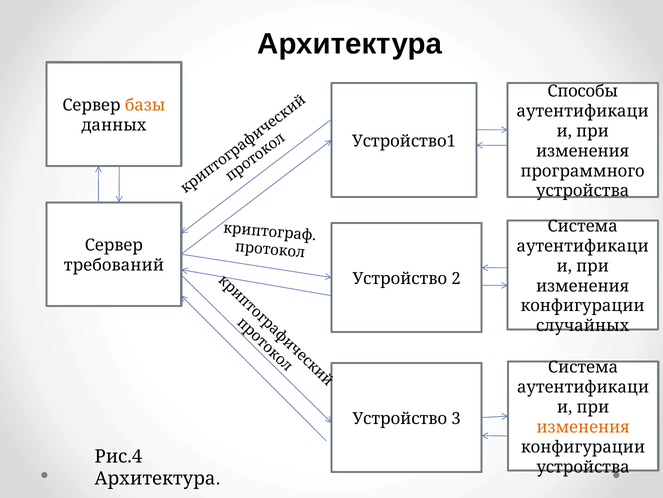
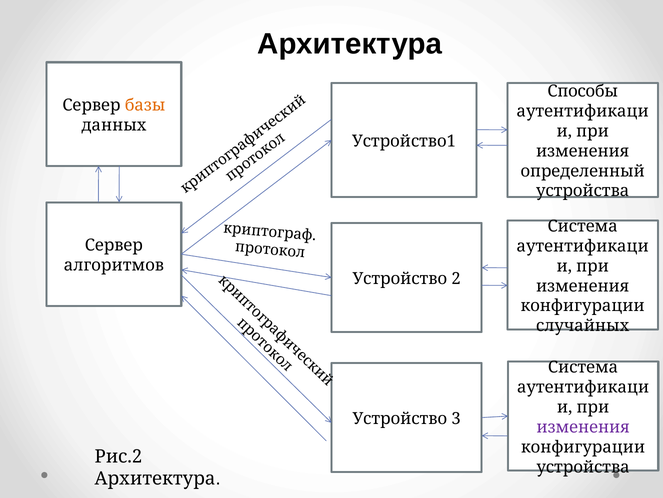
программного: программного -> определенный (583, 171)
требований: требований -> алгоритмов (114, 265)
изменения colour: orange -> purple (583, 427)
Рис.4: Рис.4 -> Рис.2 (118, 456)
